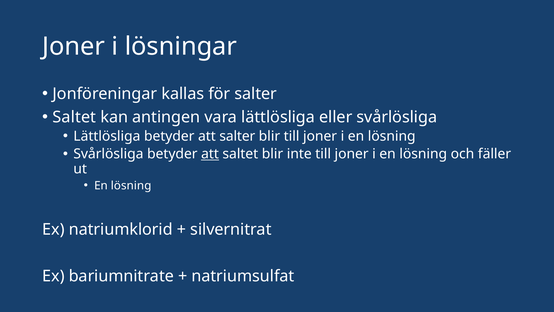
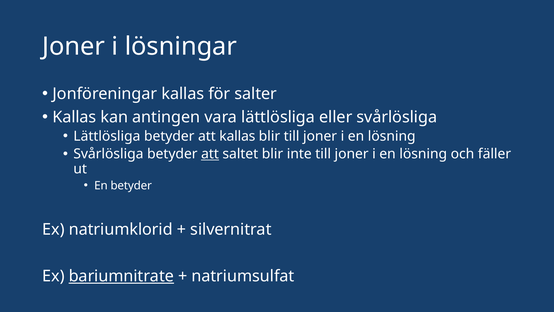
Saltet: Saltet -> Kallas (74, 117)
att salter: salter -> kallas (237, 136)
lösning: lösning -> betyder (131, 185)
bariumnitrate underline: none -> present (121, 276)
